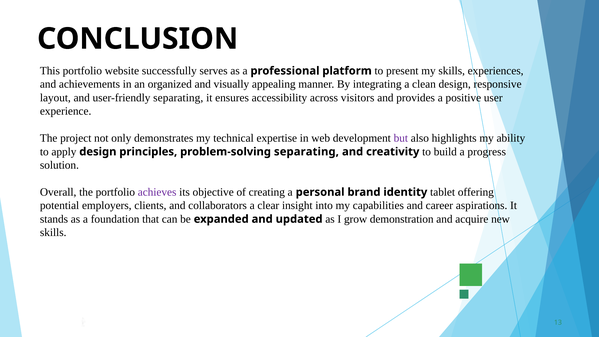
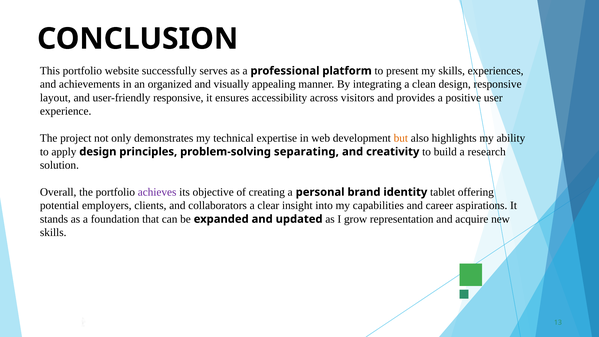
user-friendly separating: separating -> responsive (178, 98)
but colour: purple -> orange (401, 138)
progress: progress -> research (487, 152)
demonstration: demonstration -> representation (402, 219)
